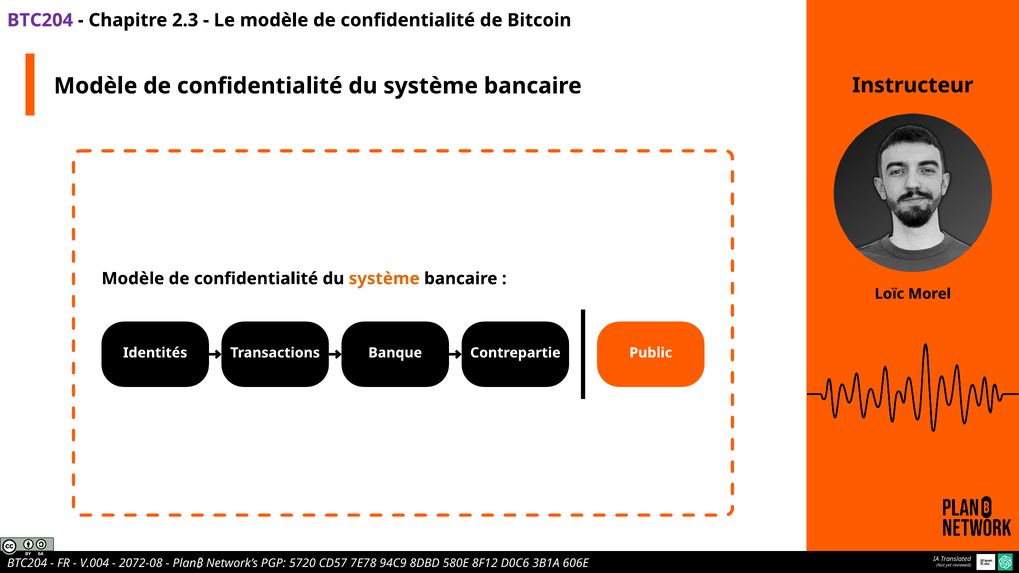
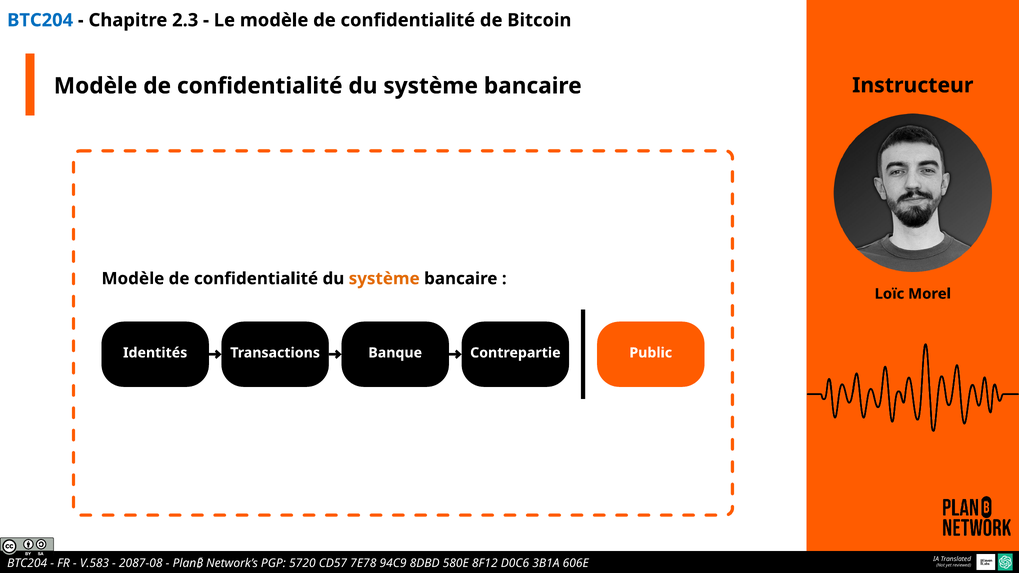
BTC204 colour: purple -> blue (40, 20)
V.004: V.004 -> V.583 (94, 564)
2072-08: 2072-08 -> 2087-08 (141, 564)
